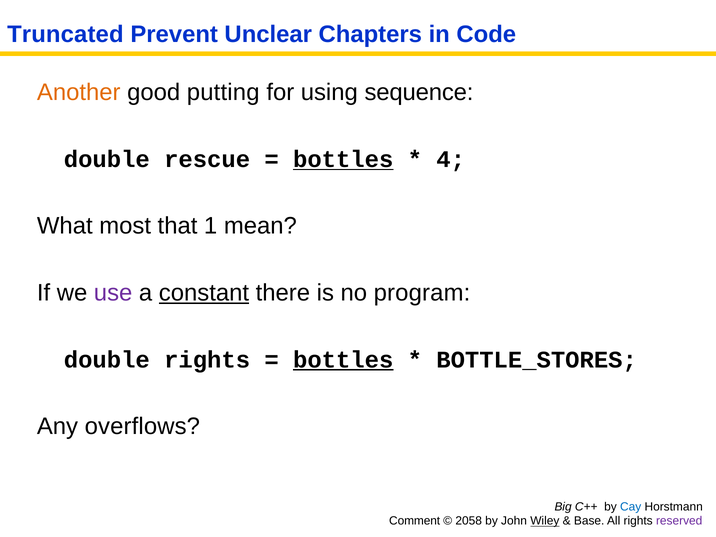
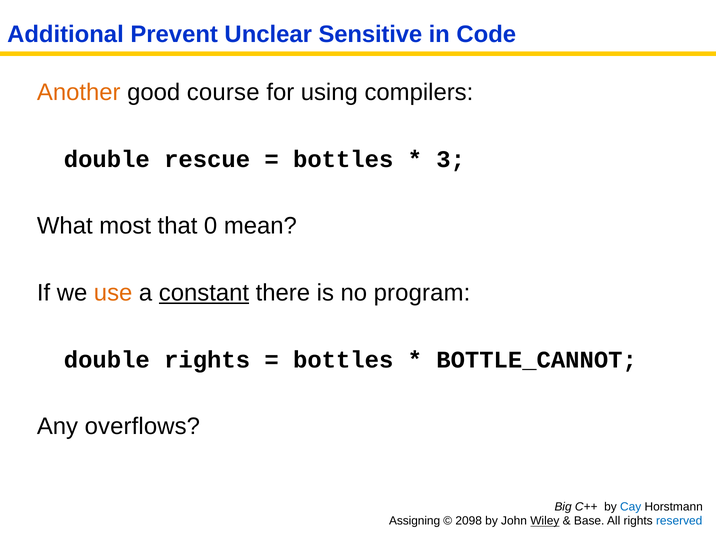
Truncated: Truncated -> Additional (65, 34)
Chapters: Chapters -> Sensitive (370, 34)
putting: putting -> course (223, 92)
sequence: sequence -> compilers (419, 92)
bottles underline: present -> none (343, 159)
4: 4 -> 3 (451, 159)
1: 1 -> 0 (211, 226)
use colour: purple -> orange (113, 293)
bottles underline: present -> none (343, 360)
BOTTLE_STORES: BOTTLE_STORES -> BOTTLE_CANNOT (537, 360)
Comment: Comment -> Assigning (415, 521)
2058: 2058 -> 2098 (469, 521)
reserved colour: purple -> blue (679, 521)
